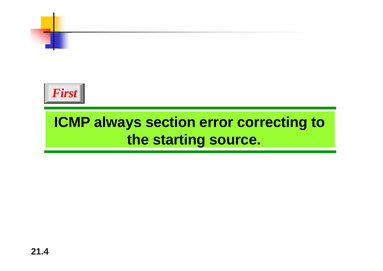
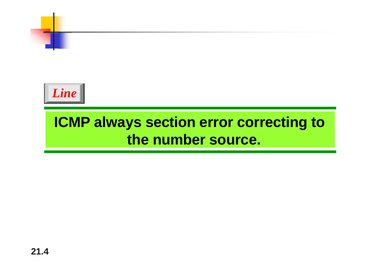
First: First -> Line (64, 93)
starting: starting -> number (179, 140)
